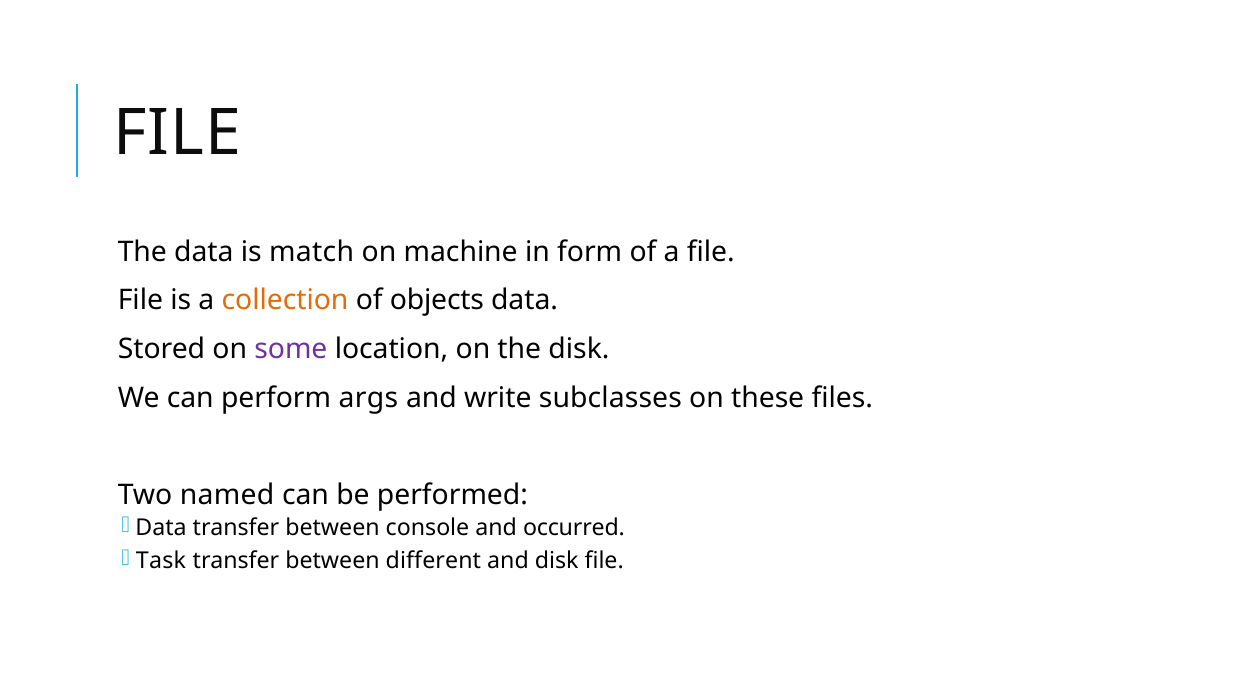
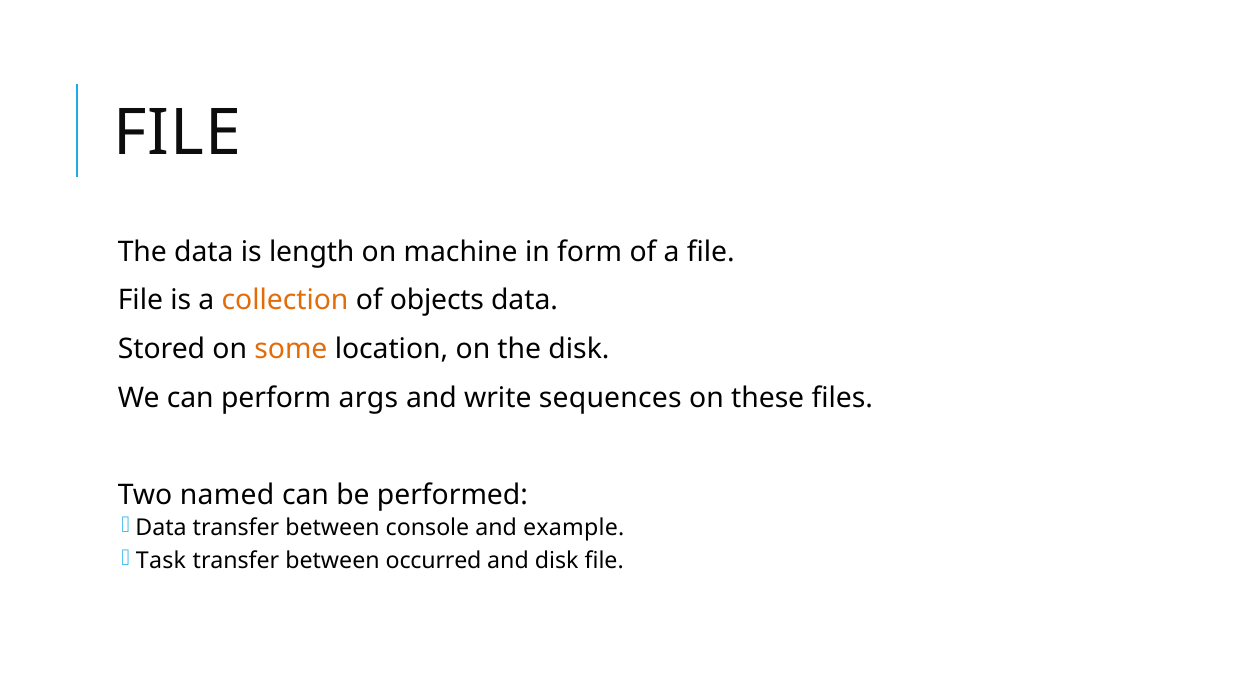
match: match -> length (312, 252)
some colour: purple -> orange (291, 349)
subclasses: subclasses -> sequences (610, 398)
occurred: occurred -> example (574, 528)
different: different -> occurred (434, 561)
